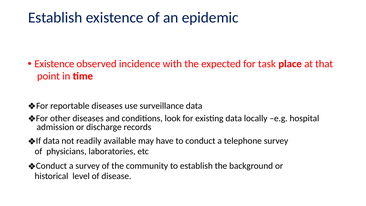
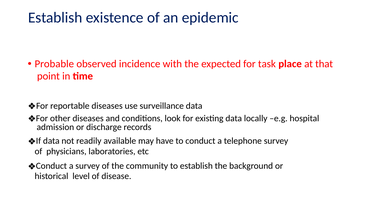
Existence: Existence -> Probable (54, 64)
